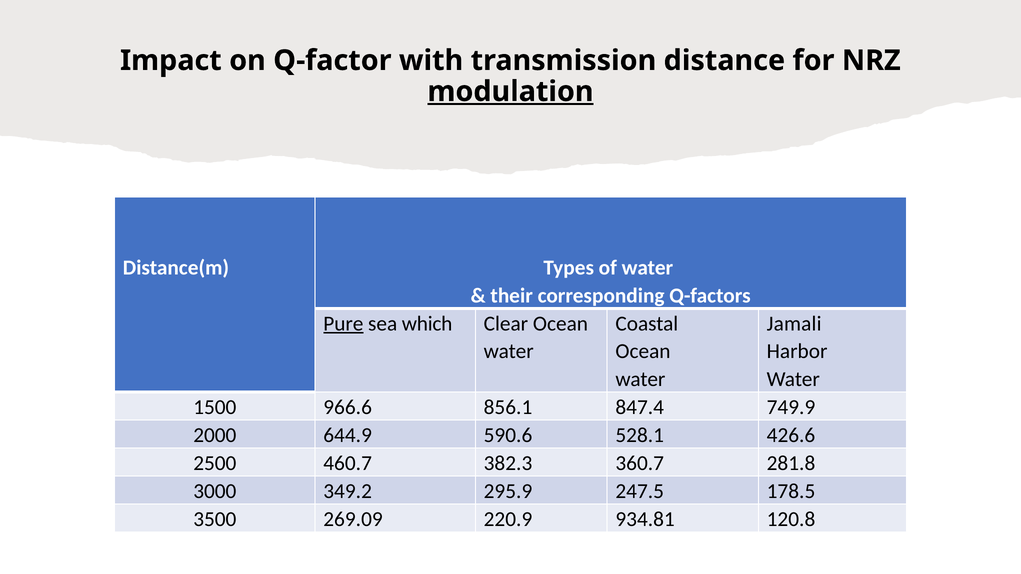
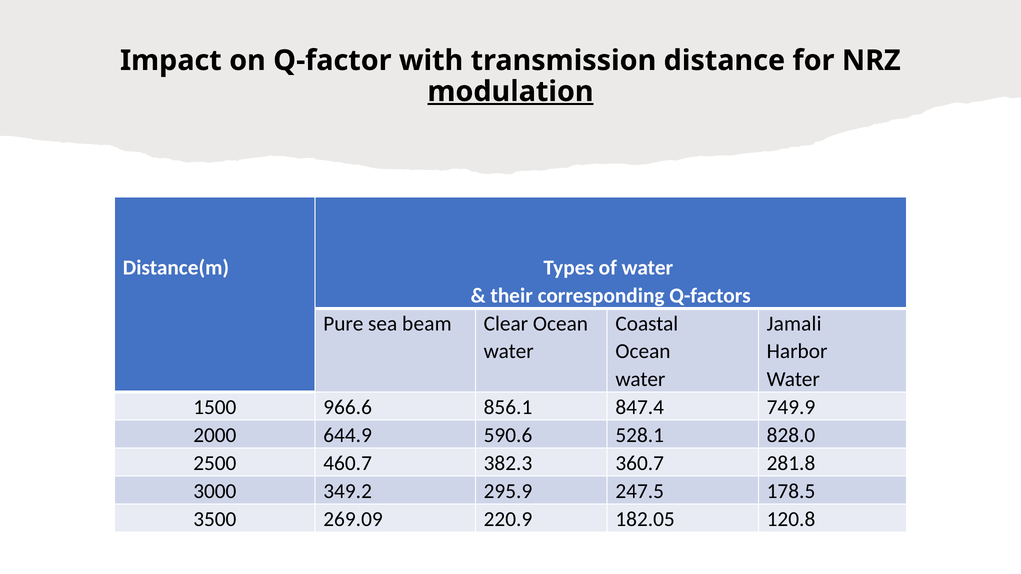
Pure underline: present -> none (343, 324)
which: which -> beam (427, 324)
426.6: 426.6 -> 828.0 (791, 435)
934.81: 934.81 -> 182.05 (645, 519)
